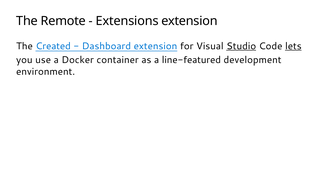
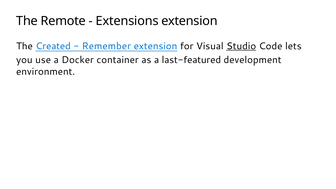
Dashboard: Dashboard -> Remember (106, 46)
lets underline: present -> none (293, 46)
line-featured: line-featured -> last-featured (191, 60)
